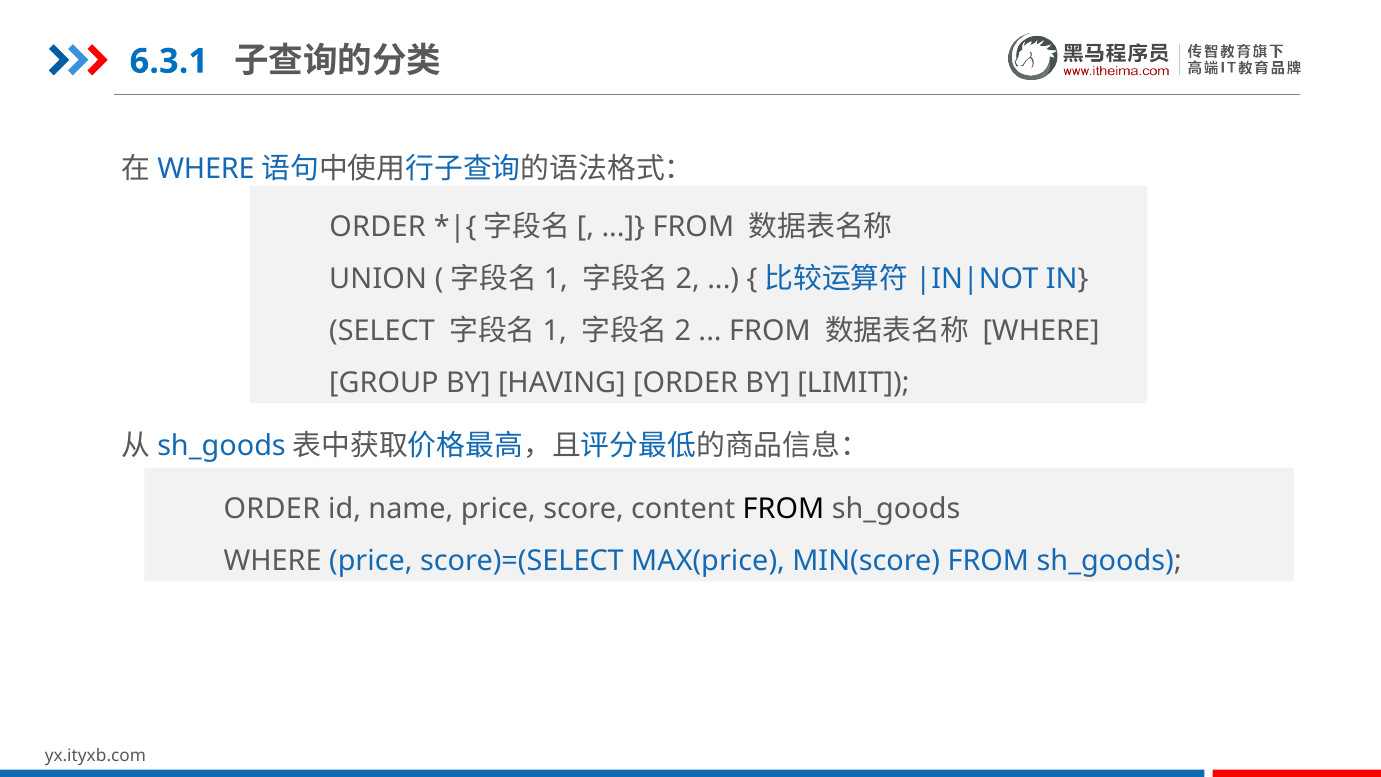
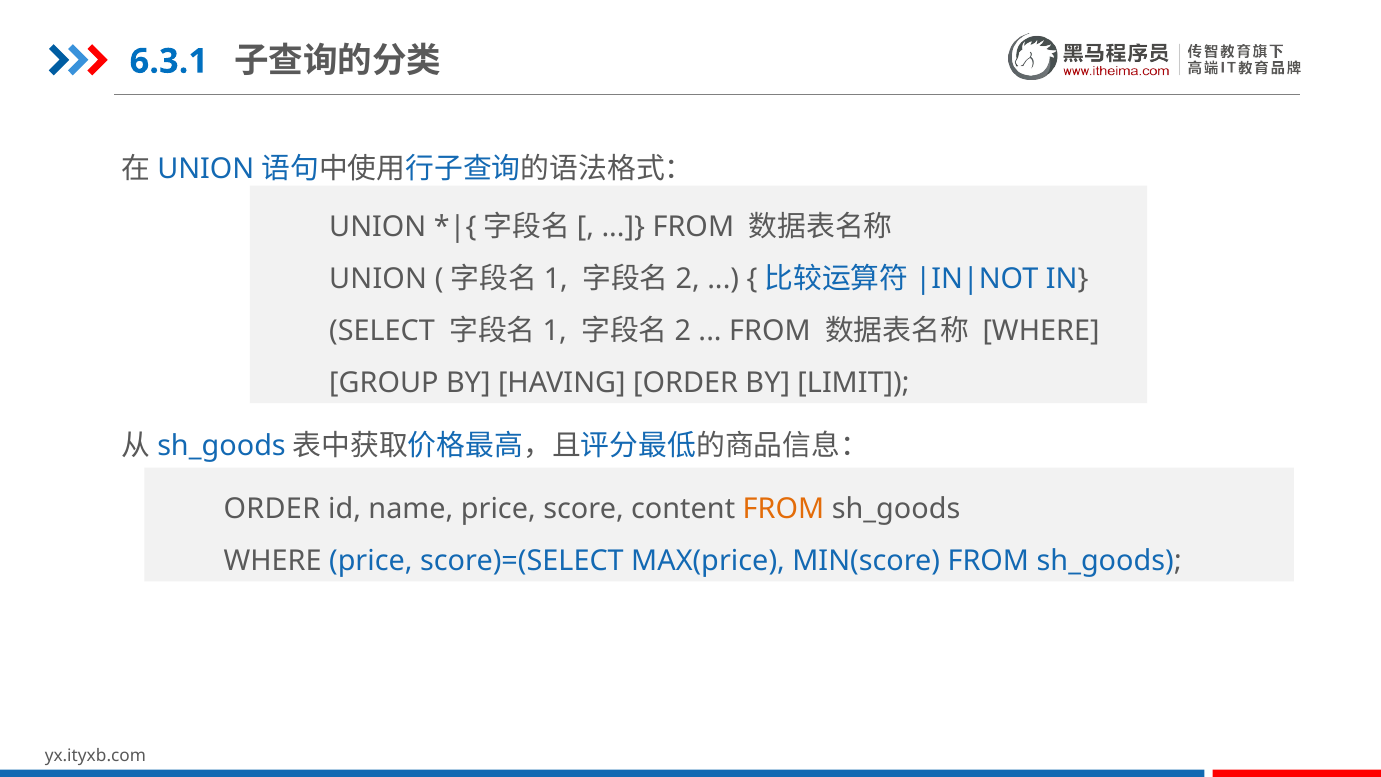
WHERE: WHERE -> UNION (206, 169)
ORDER: ORDER -> UNION (378, 227)
FROM colour: black -> orange (783, 509)
